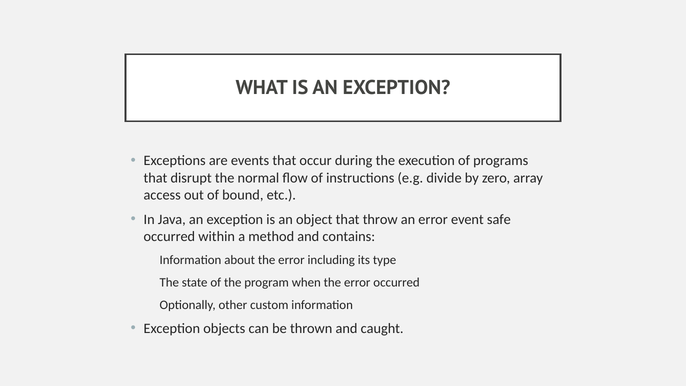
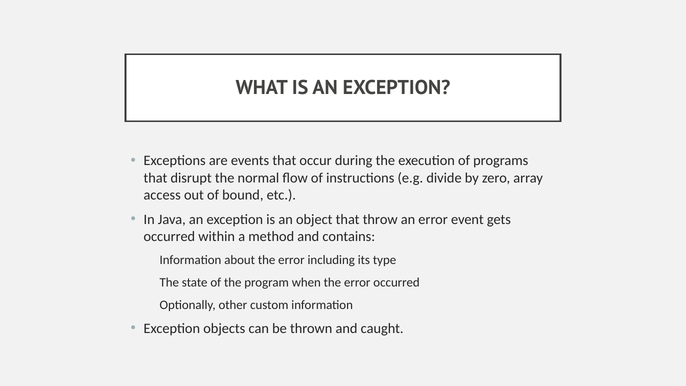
safe: safe -> gets (499, 219)
